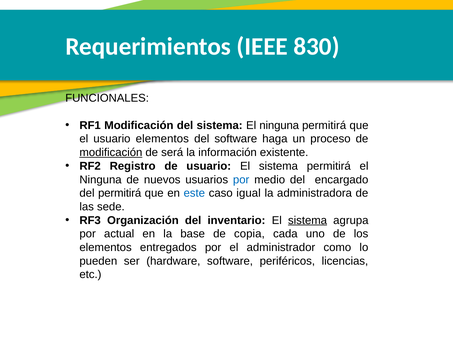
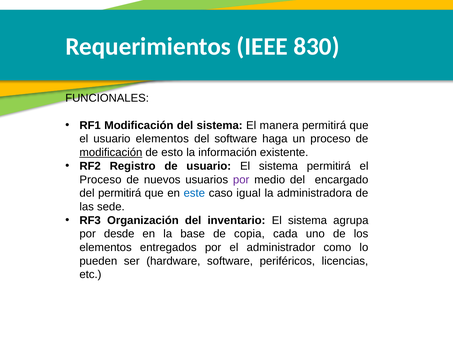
sistema El ninguna: ninguna -> manera (279, 126)
será: será -> esto (172, 153)
Ninguna: Ninguna -> Proceso (100, 180)
por colour: blue -> purple (241, 180)
sistema underline: present -> none (308, 221)
actual: actual -> desde (119, 234)
